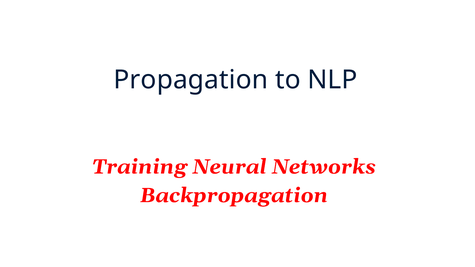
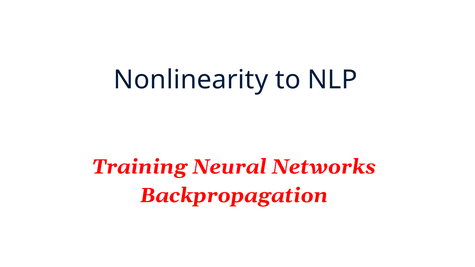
Propagation: Propagation -> Nonlinearity (191, 80)
